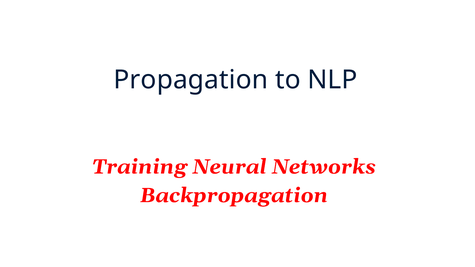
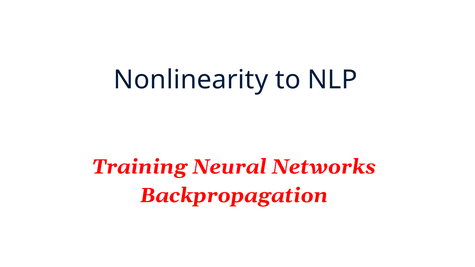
Propagation: Propagation -> Nonlinearity (191, 80)
